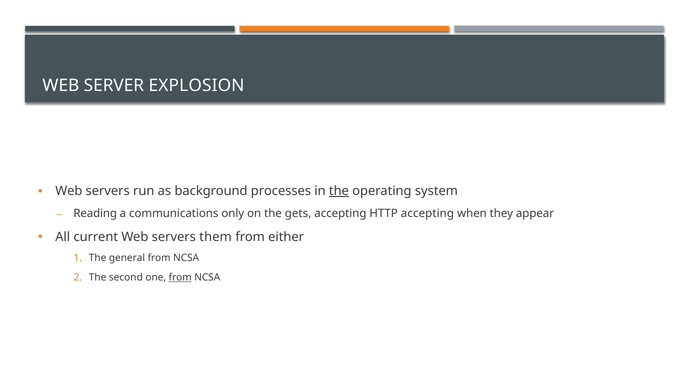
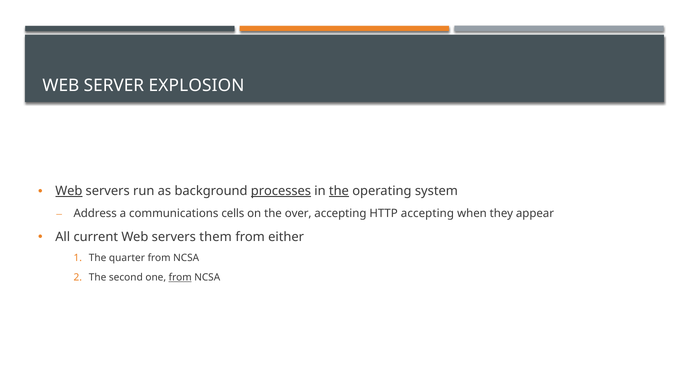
Web underline: none -> present (69, 191)
processes underline: none -> present (281, 191)
Reading: Reading -> Address (95, 213)
only: only -> cells (233, 213)
gets: gets -> over (298, 213)
general: general -> quarter (127, 258)
